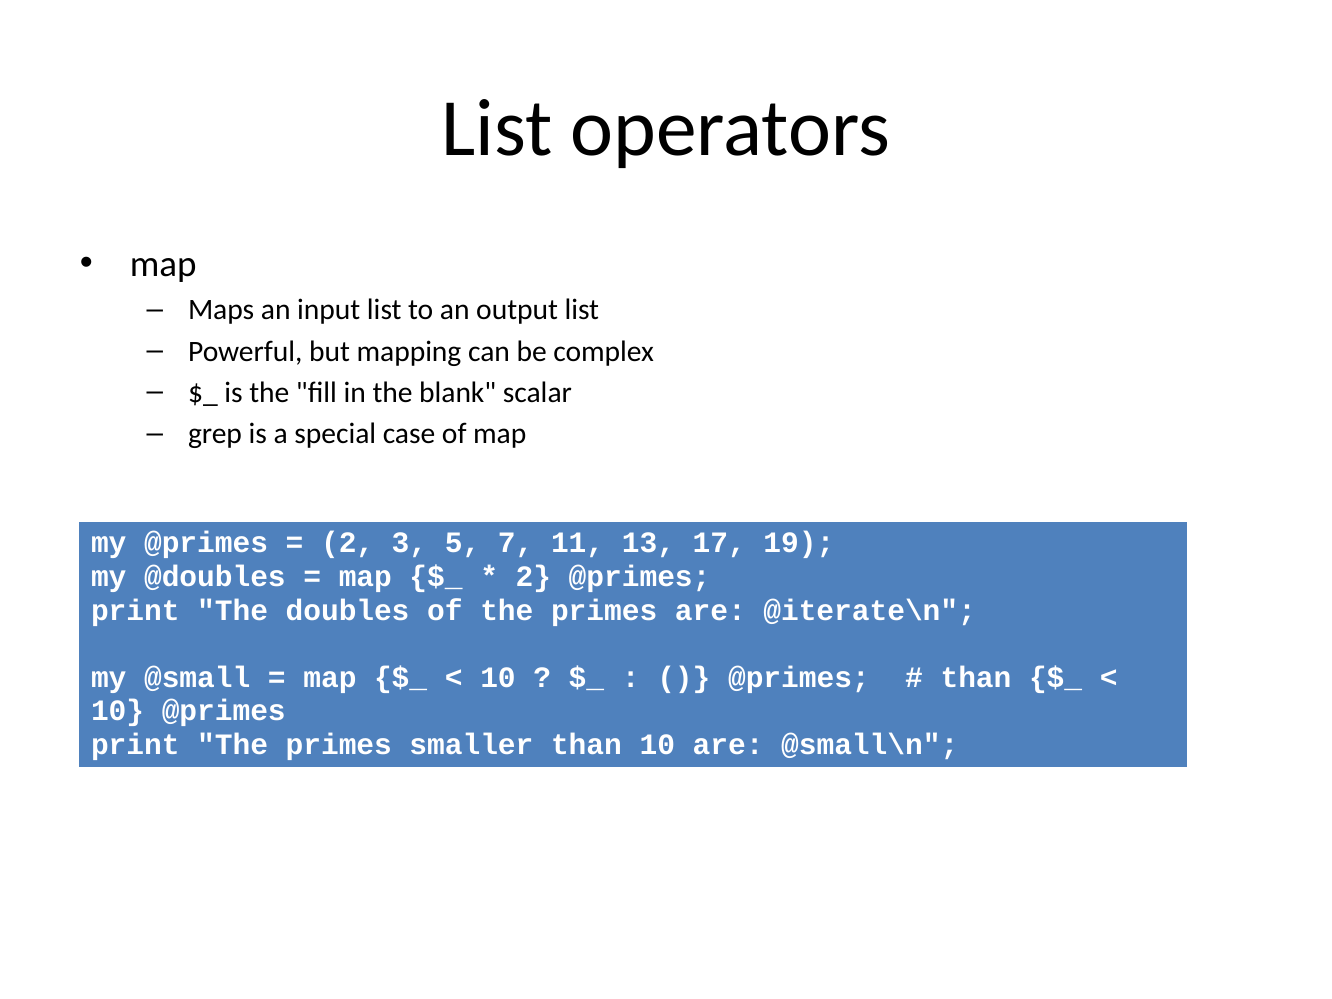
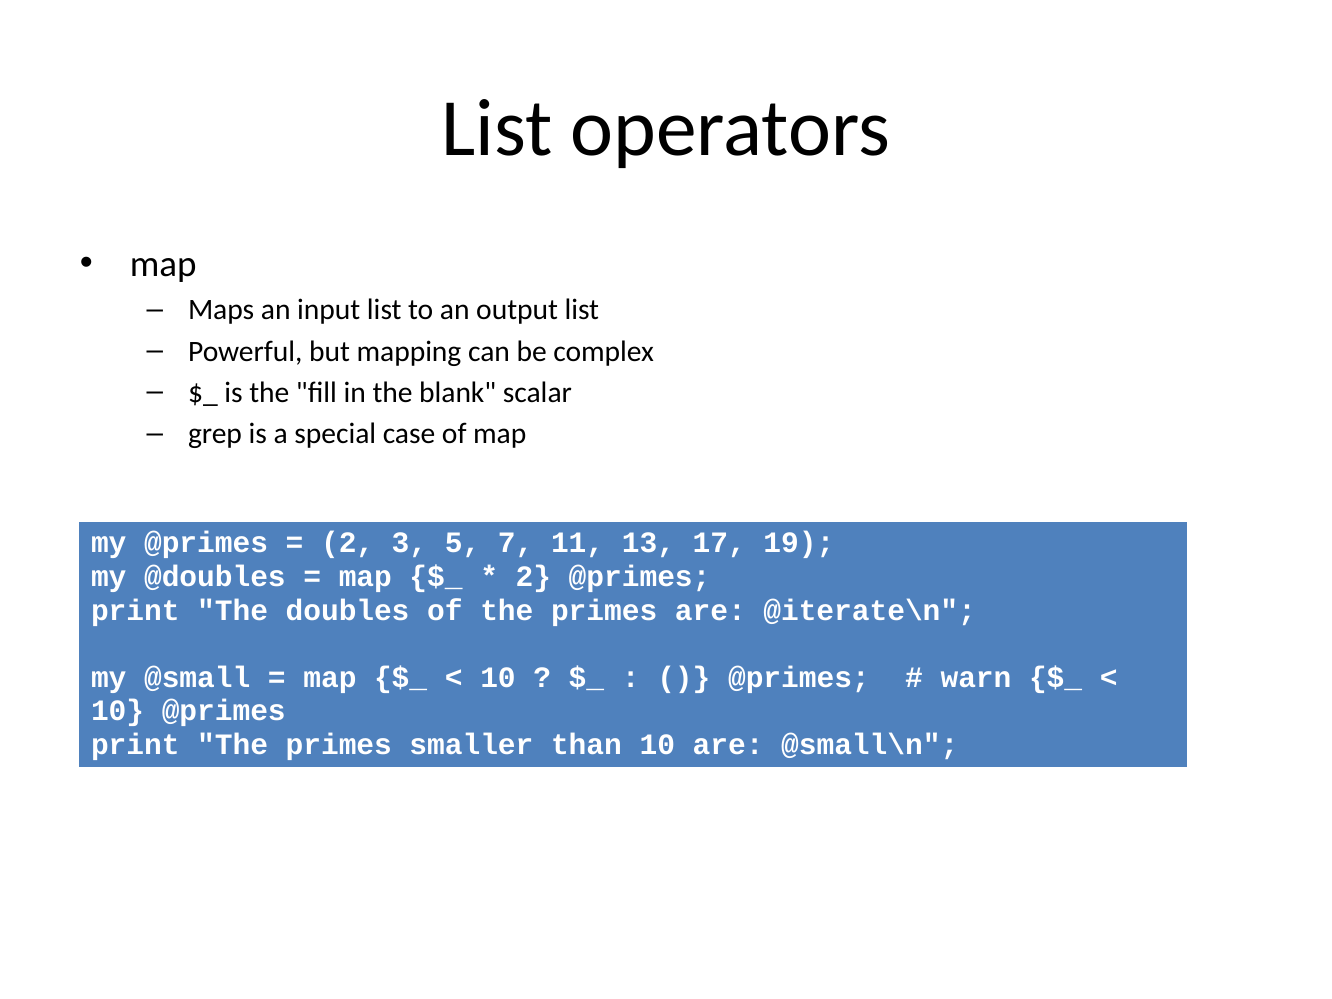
than: than -> warn (976, 677)
